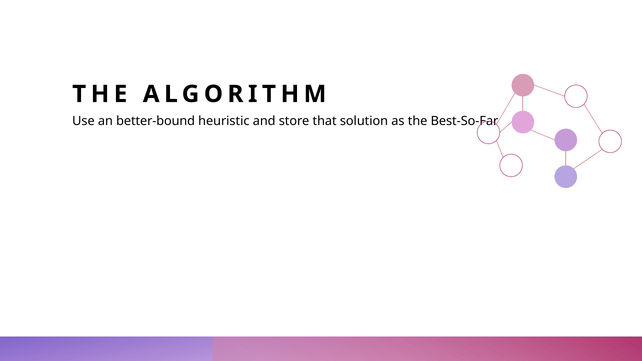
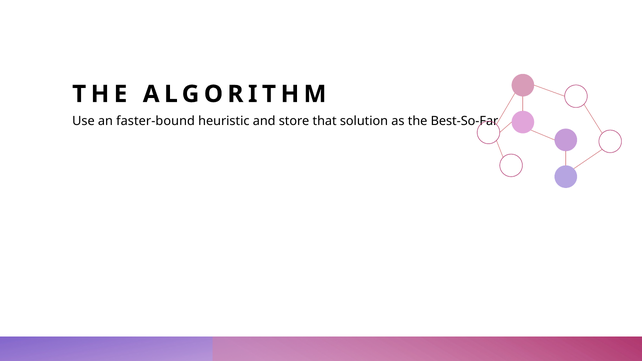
better-bound: better-bound -> faster-bound (156, 121)
